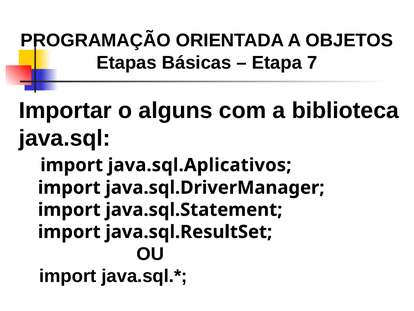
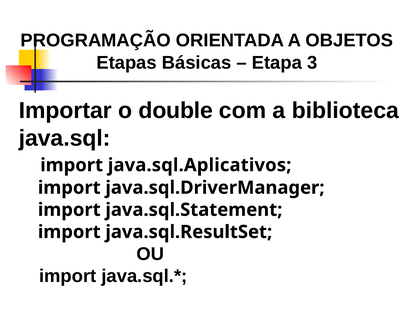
7: 7 -> 3 (312, 63)
alguns: alguns -> double (176, 110)
